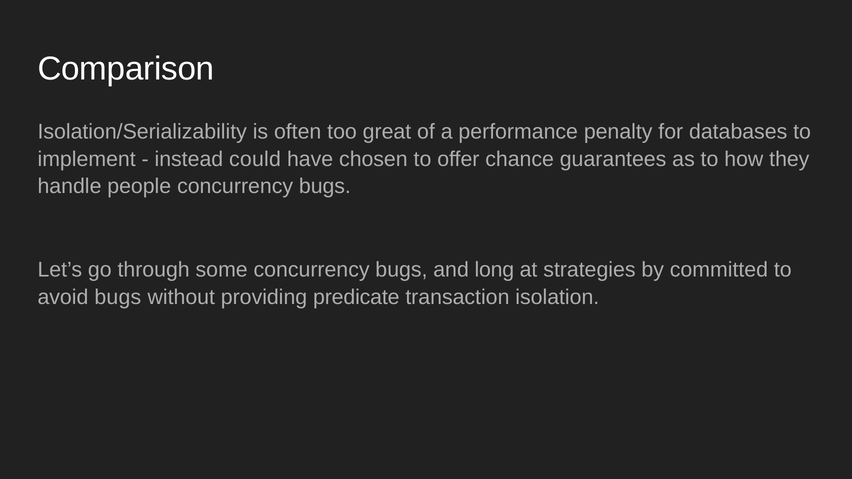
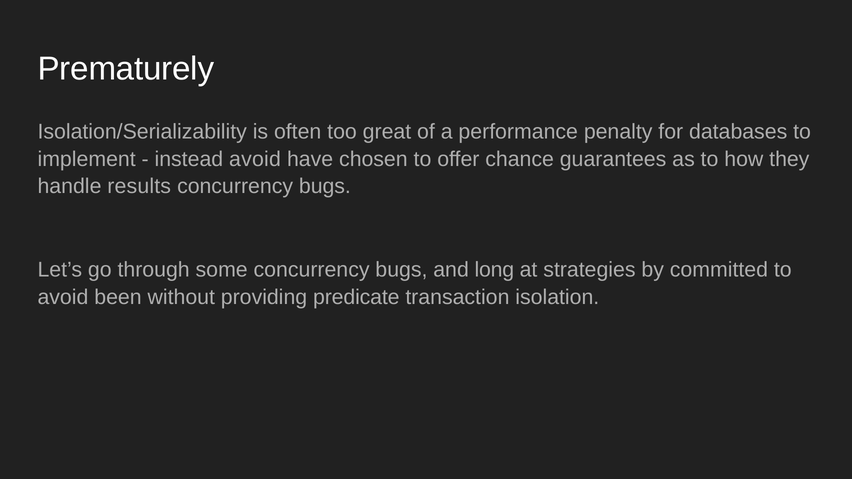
Comparison: Comparison -> Prematurely (126, 69)
instead could: could -> avoid (255, 159)
people: people -> results (139, 187)
avoid bugs: bugs -> been (118, 297)
